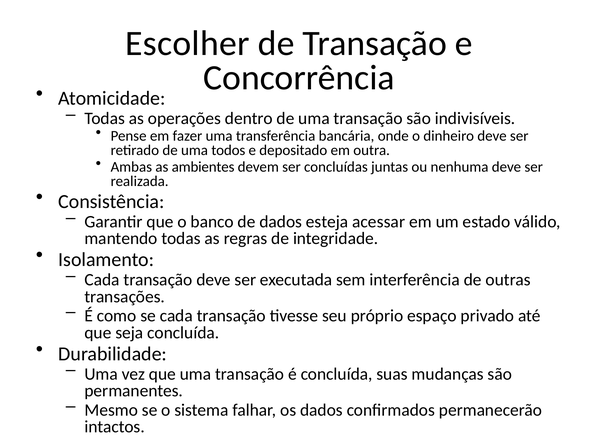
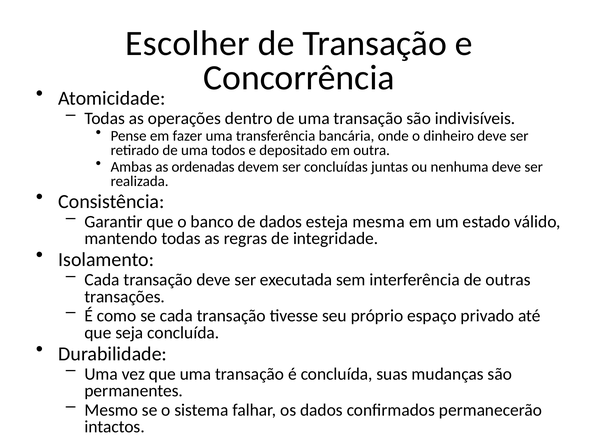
ambientes: ambientes -> ordenadas (203, 167)
acessar: acessar -> mesma (379, 222)
